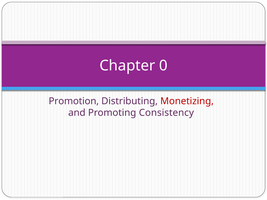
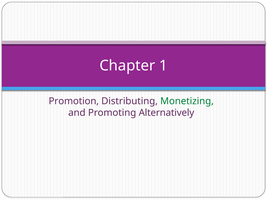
0: 0 -> 1 (163, 66)
Monetizing colour: red -> green (187, 101)
Consistency: Consistency -> Alternatively (166, 113)
